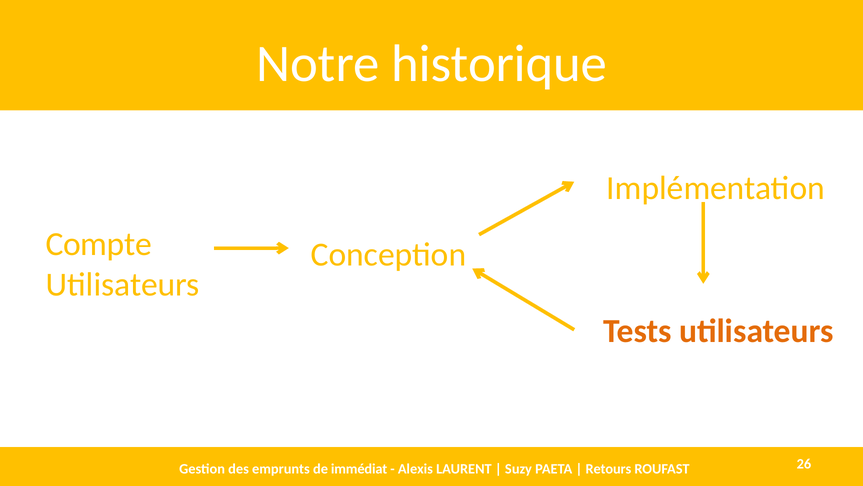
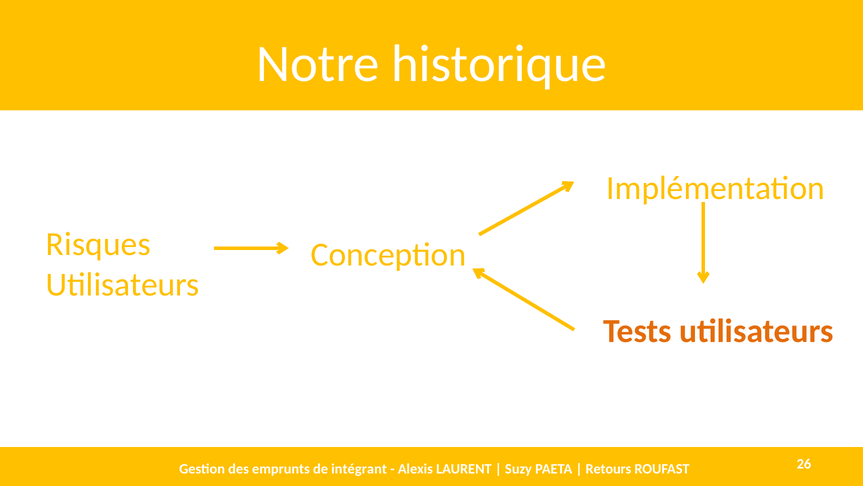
Compte: Compte -> Risques (98, 244)
immédiat: immédiat -> intégrant (359, 469)
